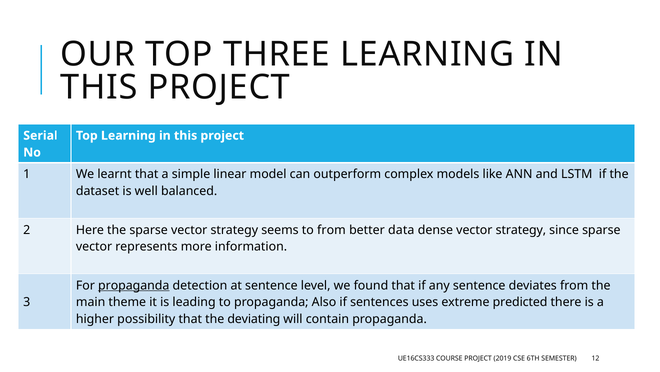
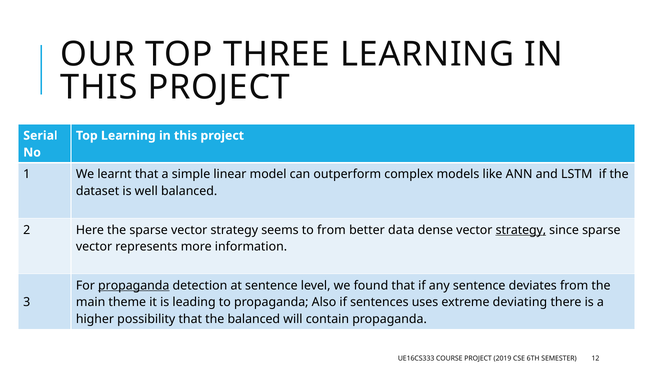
strategy underline: none -> present (521, 229)
predicted: predicted -> deviating (520, 302)
the deviating: deviating -> balanced (254, 319)
